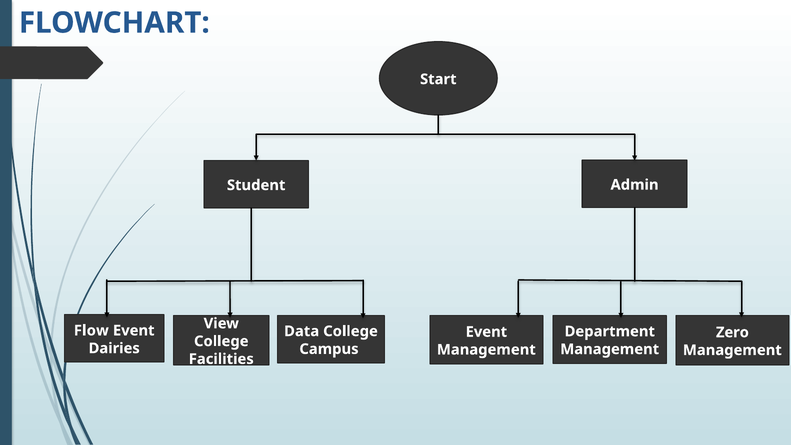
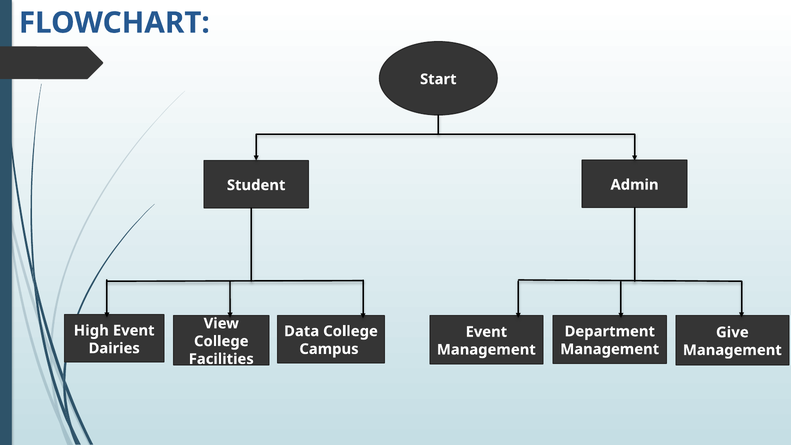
Flow: Flow -> High (91, 330)
Zero: Zero -> Give (732, 332)
